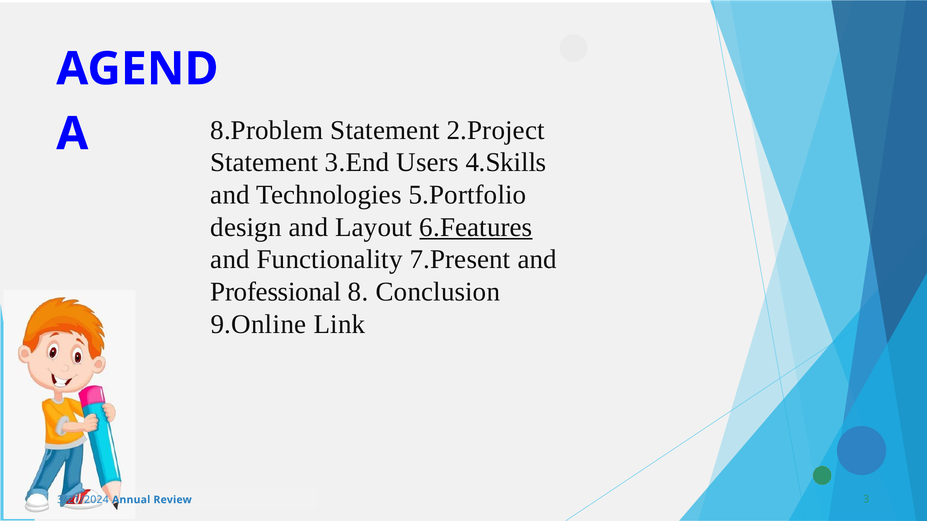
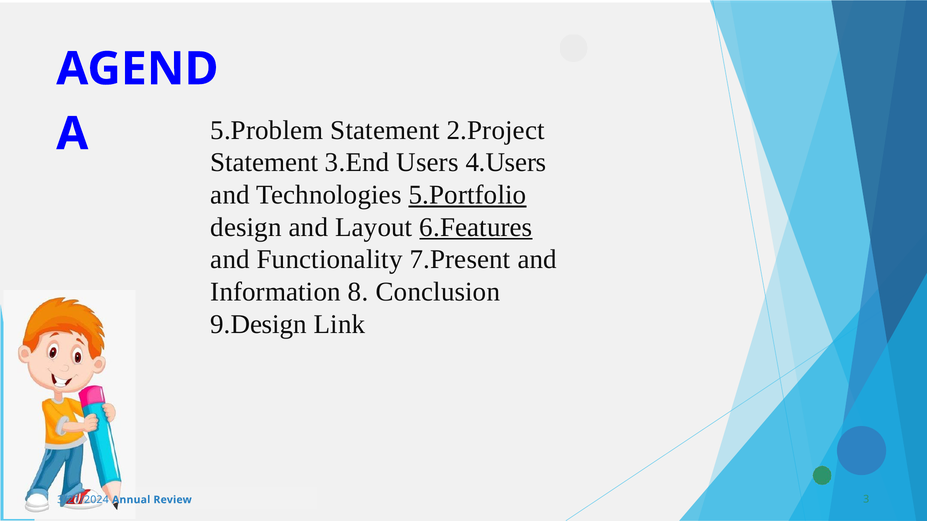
8.Problem: 8.Problem -> 5.Problem (267, 130)
4.Skills: 4.Skills -> 4.Users (506, 163)
5.Portfolio underline: none -> present (468, 195)
Professional: Professional -> Information (276, 292)
9.Online: 9.Online -> 9.Design (259, 324)
